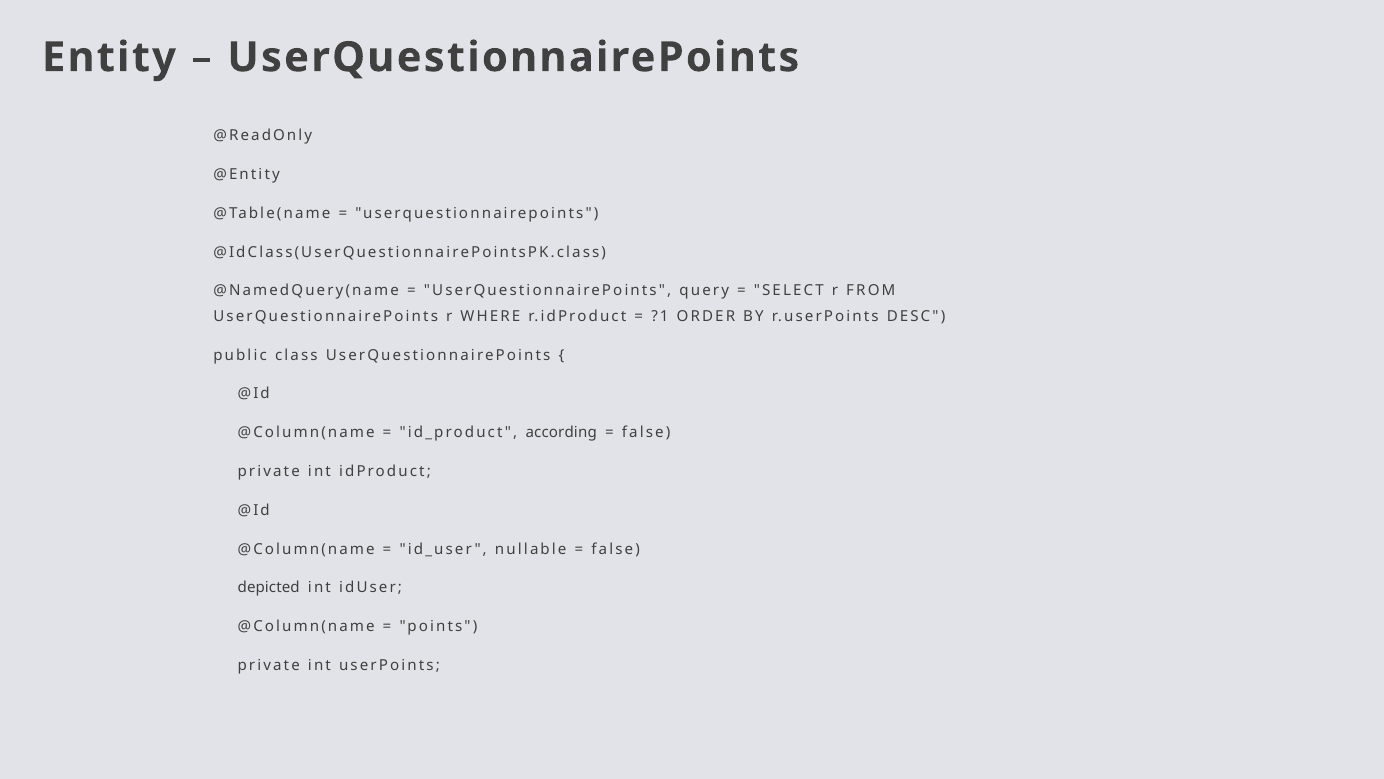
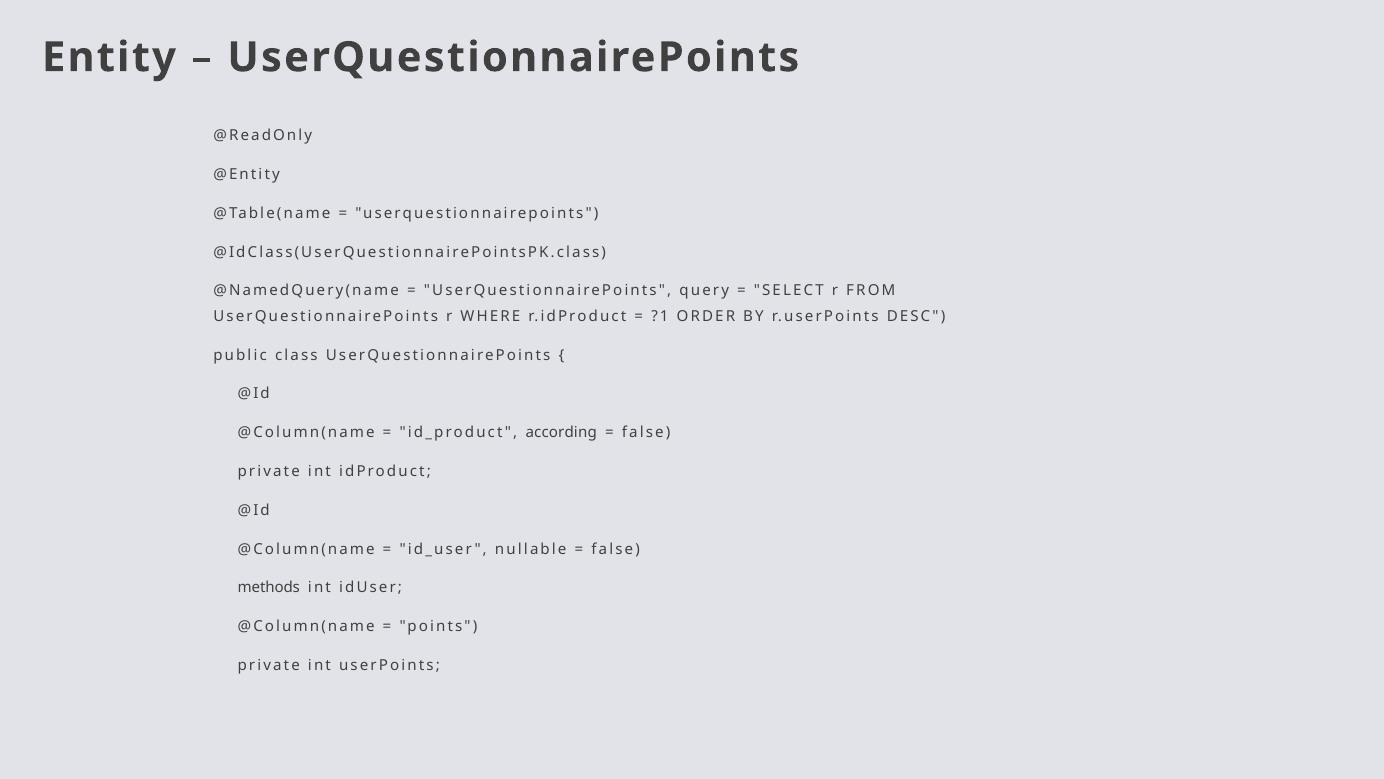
depicted: depicted -> methods (269, 588)
